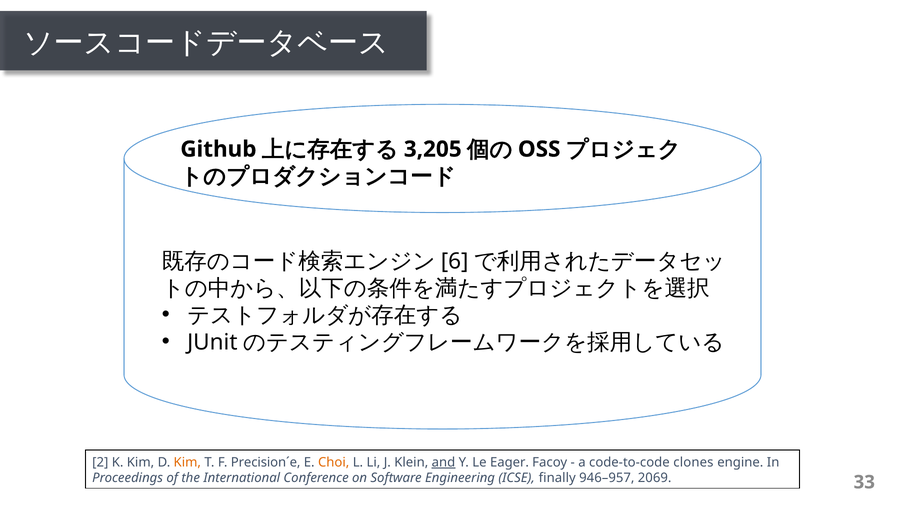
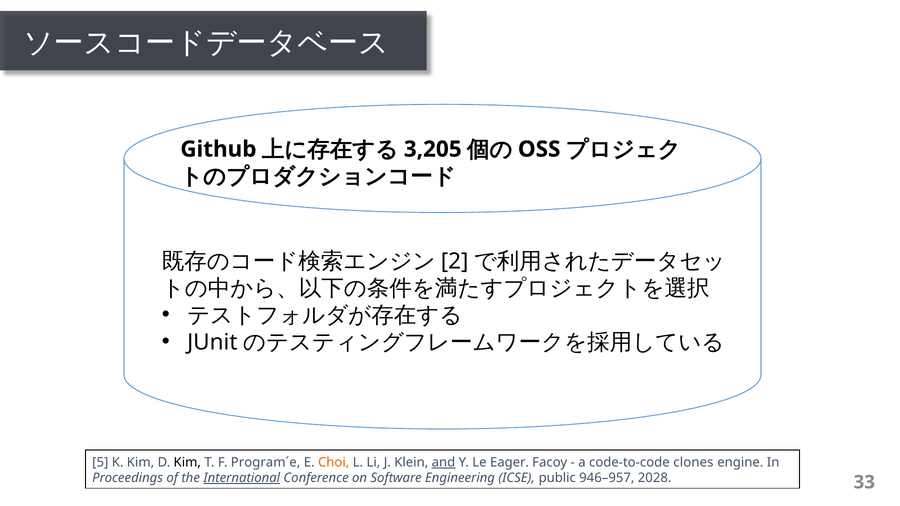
6: 6 -> 2 (455, 261)
2: 2 -> 5 (100, 462)
Kim colour: orange -> black (187, 462)
Precision´e: Precision´e -> Program´e (266, 462)
International underline: none -> present (242, 478)
finally: finally -> public (557, 478)
2069: 2069 -> 2028 (655, 478)
